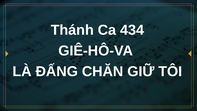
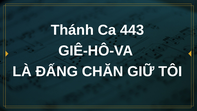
434: 434 -> 443 (132, 30)
